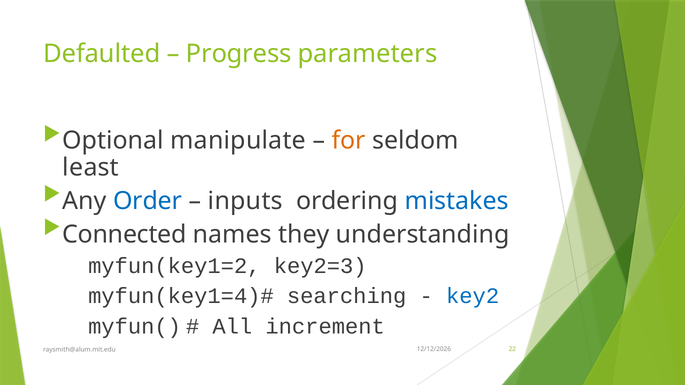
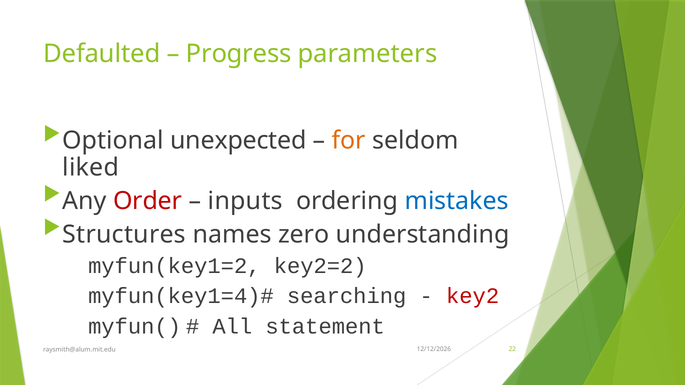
manipulate: manipulate -> unexpected (238, 141)
least: least -> liked (91, 168)
Order colour: blue -> red (148, 201)
Connected: Connected -> Structures (124, 234)
they: they -> zero (304, 234)
key2=3: key2=3 -> key2=2 (320, 266)
key2 colour: blue -> red (473, 296)
increment: increment -> statement (325, 327)
